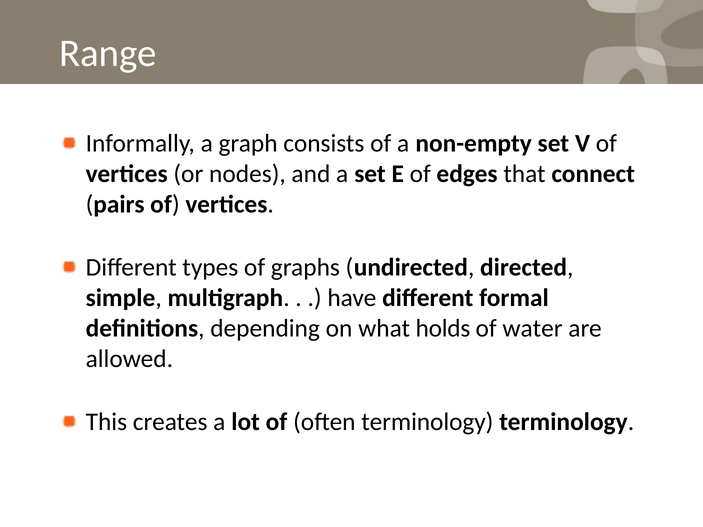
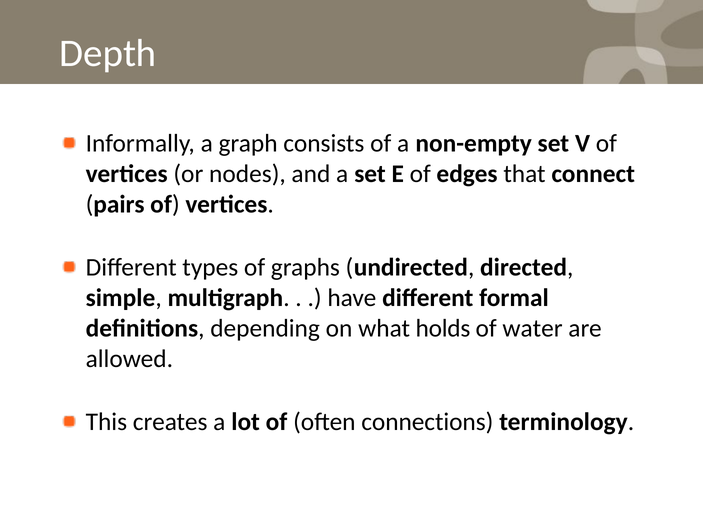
Range: Range -> Depth (108, 54)
often terminology: terminology -> connections (427, 422)
